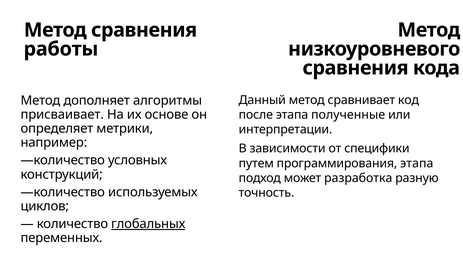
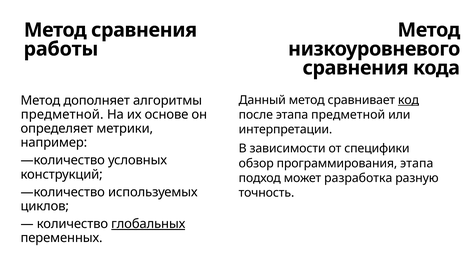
код underline: none -> present (408, 100)
присваивает: присваивает -> предметной (62, 115)
этапа полученные: полученные -> предметной (348, 115)
путем: путем -> обзор (256, 164)
